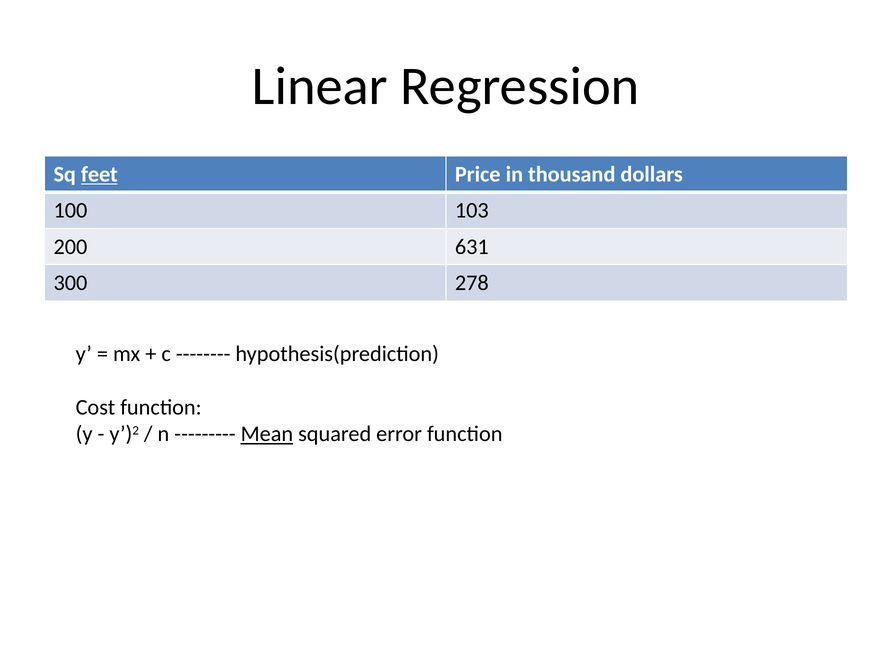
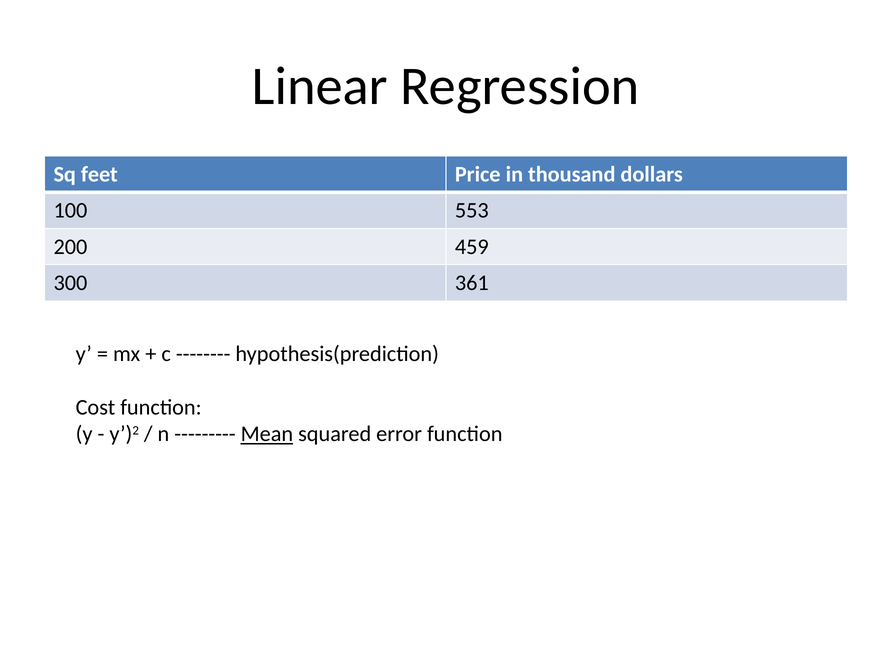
feet underline: present -> none (99, 174)
103: 103 -> 553 (472, 211)
631: 631 -> 459 (472, 247)
278: 278 -> 361 (472, 283)
